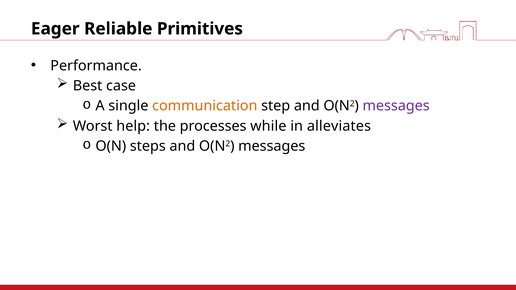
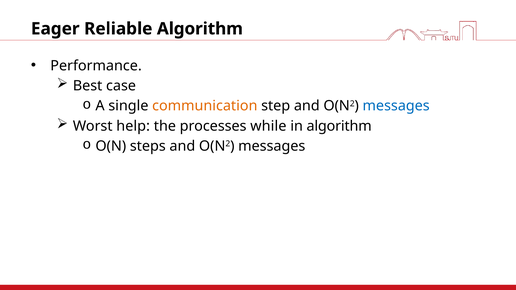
Reliable Primitives: Primitives -> Algorithm (200, 29)
messages colour: purple -> blue (396, 106)
in alleviates: alleviates -> algorithm (339, 126)
